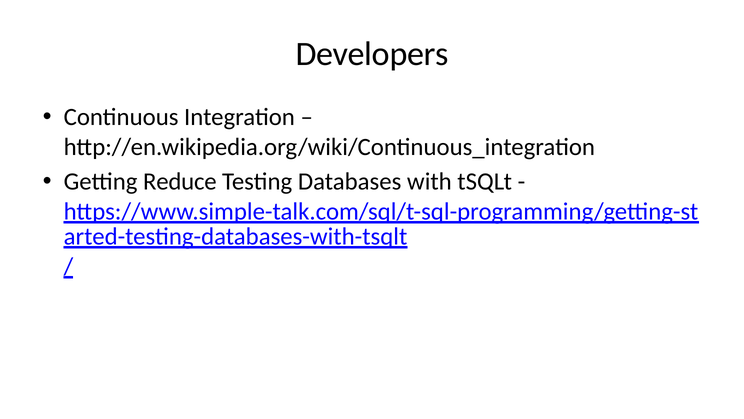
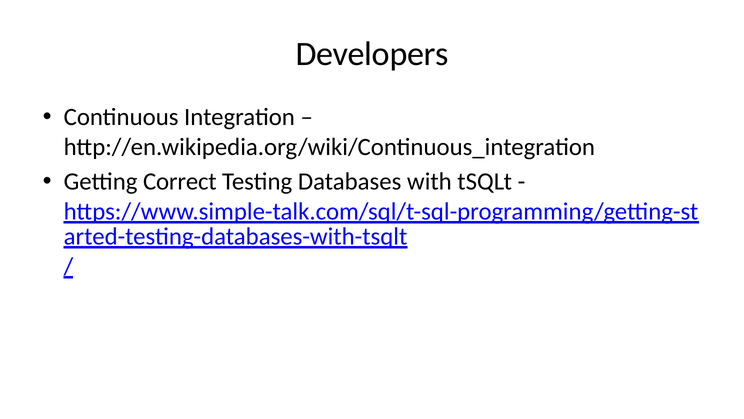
Reduce: Reduce -> Correct (180, 182)
